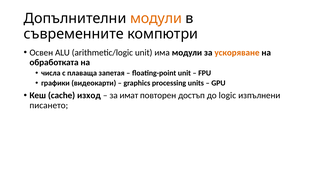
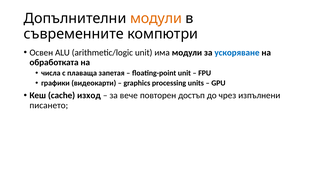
ускоряване colour: orange -> blue (237, 53)
имат: имат -> вече (129, 95)
logic: logic -> чрез (227, 95)
